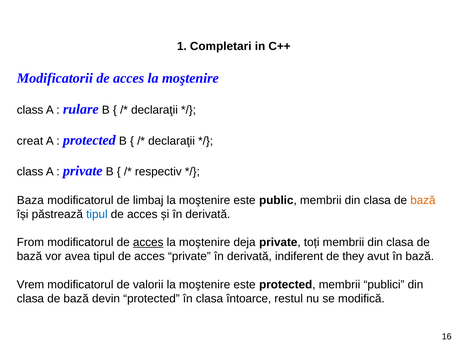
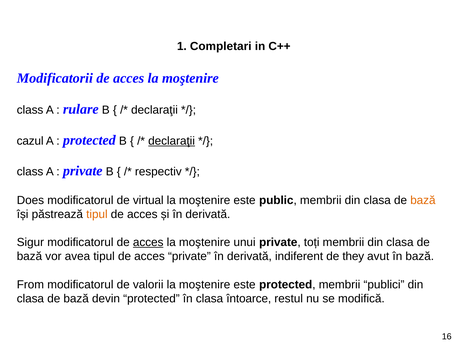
creat: creat -> cazul (30, 141)
declaraţii underline: none -> present (172, 141)
Baza: Baza -> Does (30, 200)
limbaj: limbaj -> virtual (148, 200)
tipul colour: blue -> orange (97, 214)
From: From -> Sigur (30, 242)
deja: deja -> unui (245, 242)
Vrem: Vrem -> From (30, 284)
